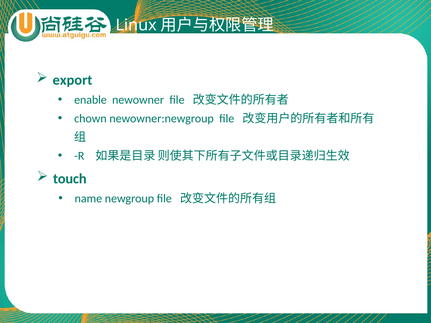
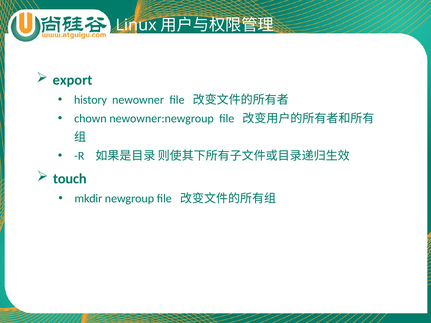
enable: enable -> history (90, 100)
name: name -> mkdir (88, 199)
